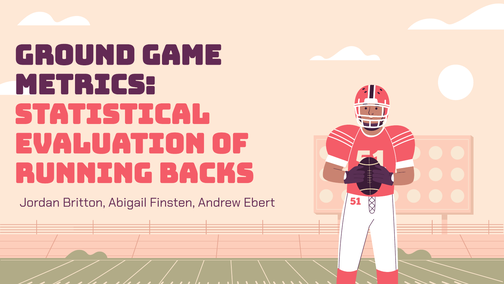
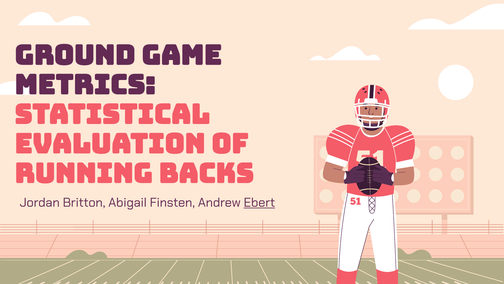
Ebert underline: none -> present (259, 202)
